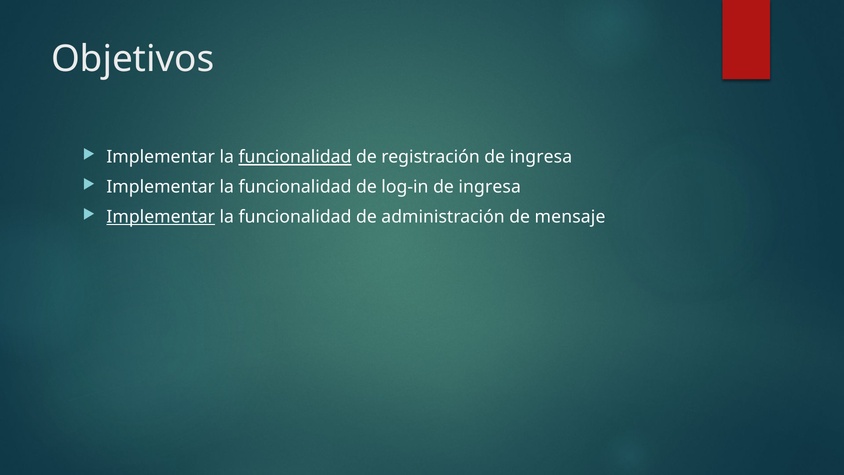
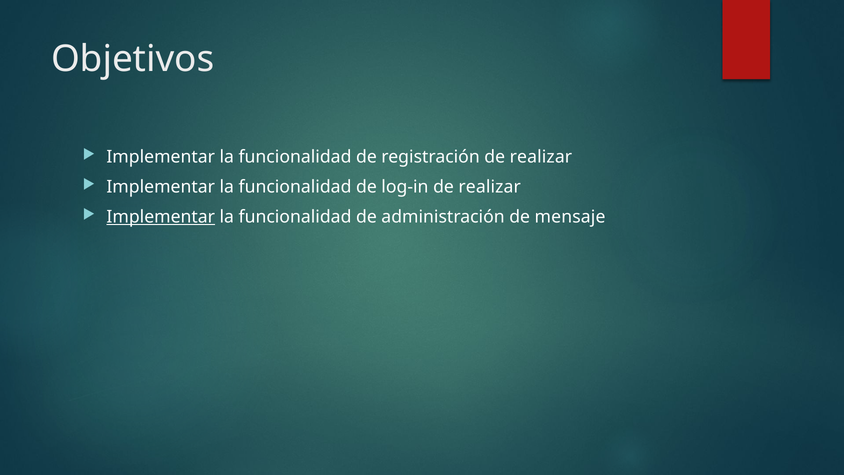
funcionalidad underline: present -> none (295, 157)
registración de ingresa: ingresa -> realizar (541, 157)
log-in de ingresa: ingresa -> realizar (490, 187)
